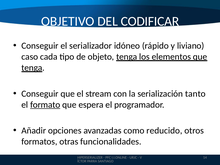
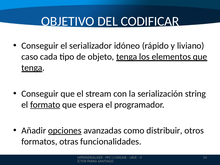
tanto: tanto -> string (195, 94)
opciones underline: none -> present (65, 131)
reducido: reducido -> distribuir (164, 131)
